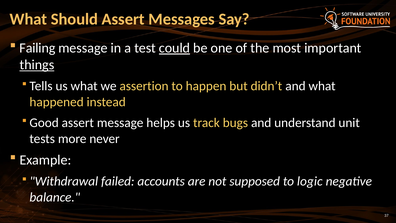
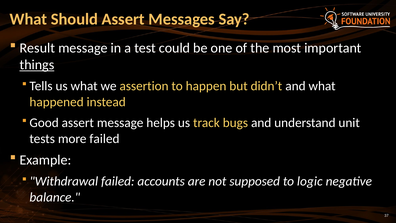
Failing: Failing -> Result (37, 48)
could underline: present -> none (175, 48)
more never: never -> failed (104, 139)
